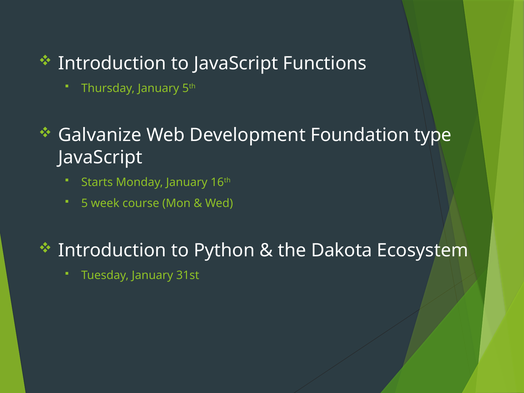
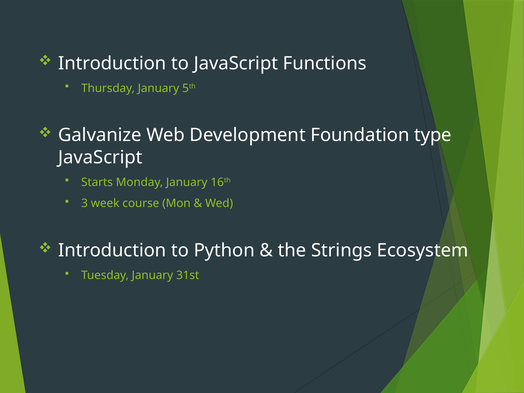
5: 5 -> 3 (85, 203)
Dakota: Dakota -> Strings (342, 251)
